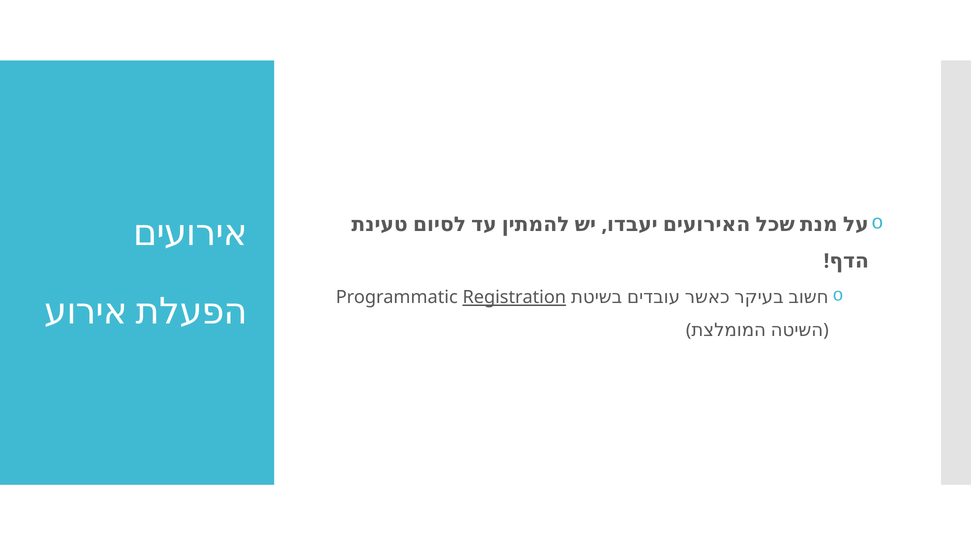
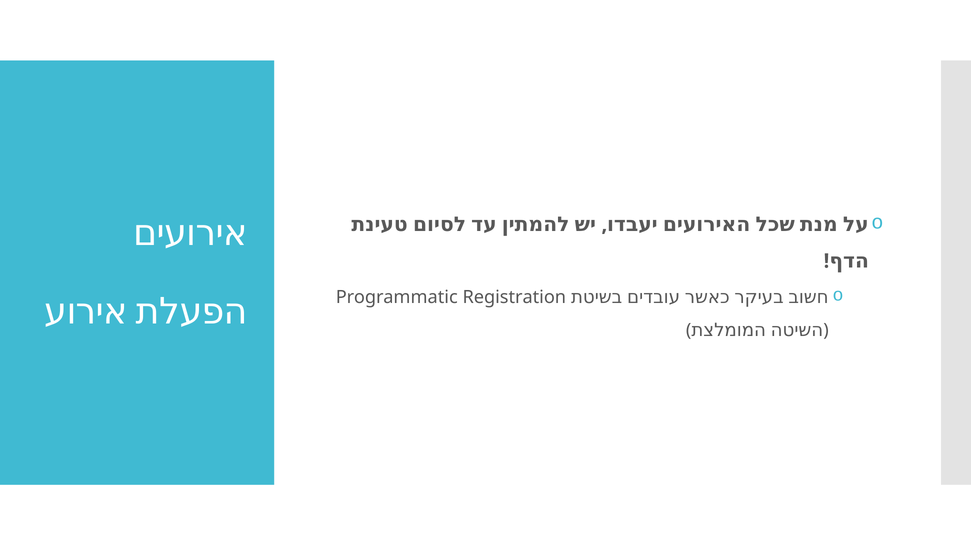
Registration underline: present -> none (514, 298)
